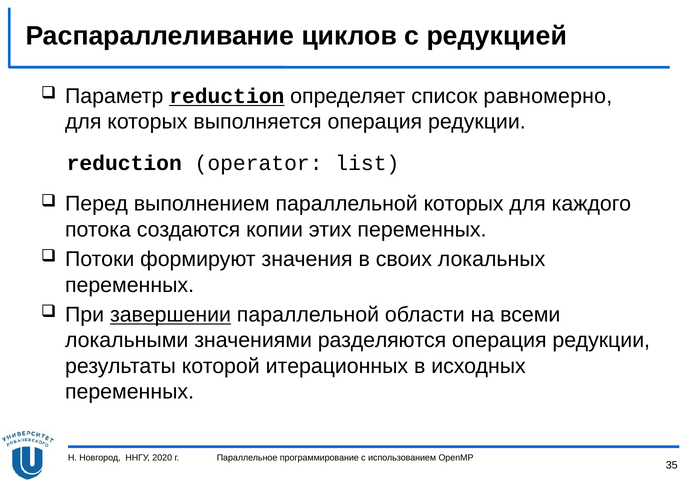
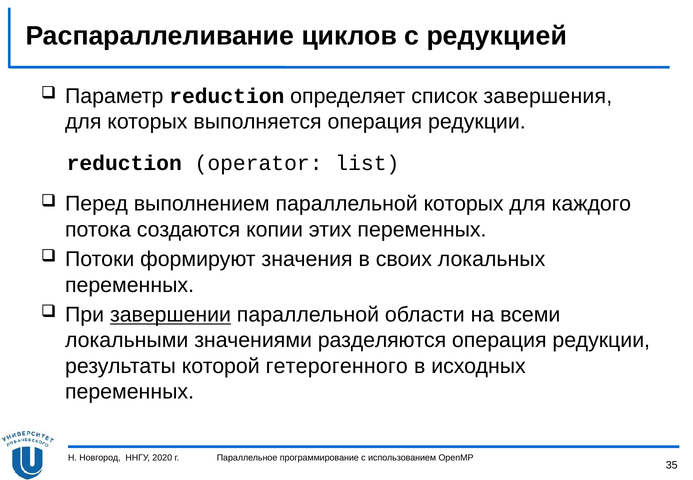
reduction underline: present -> none (227, 96)
равномерно: равномерно -> завершения (548, 96)
итерационных: итерационных -> гетерогенного (337, 366)
